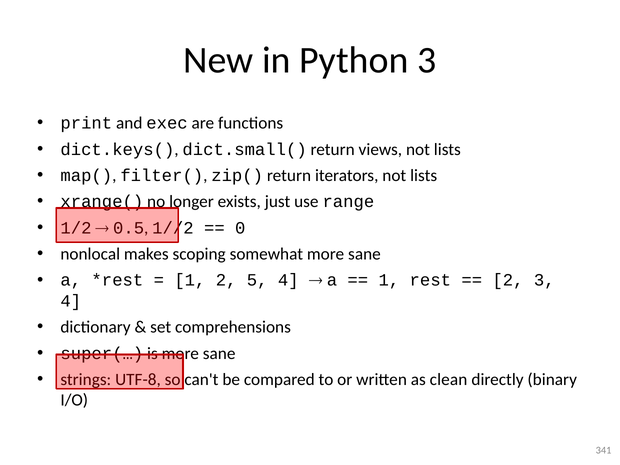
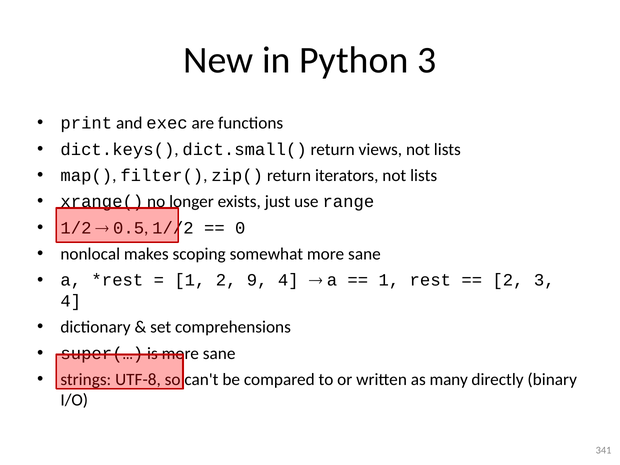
5: 5 -> 9 (257, 280)
clean: clean -> many (449, 380)
